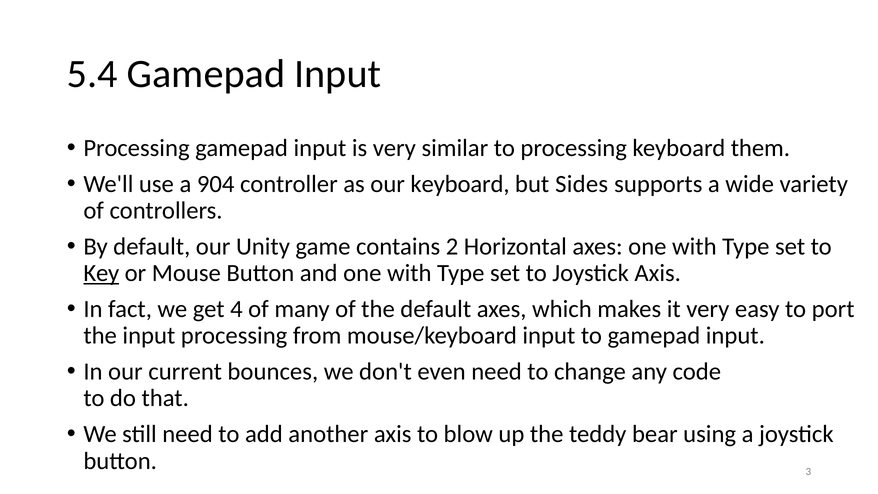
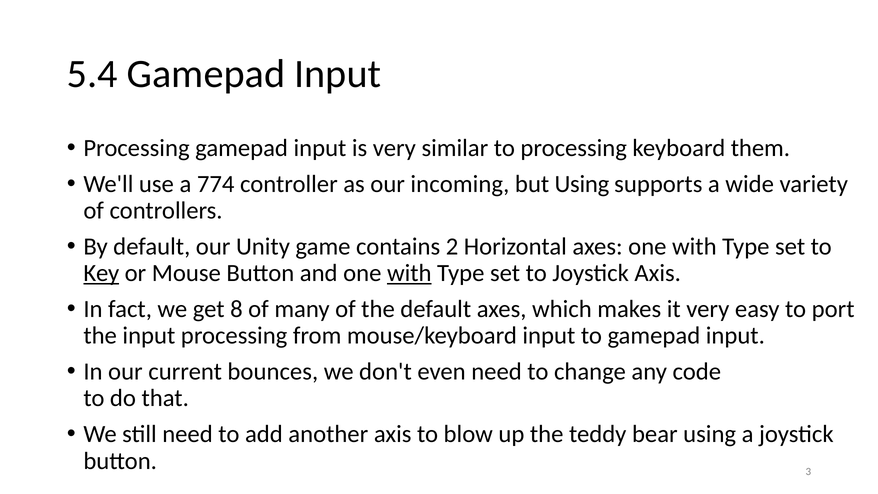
904: 904 -> 774 (216, 184)
our keyboard: keyboard -> incoming (460, 184)
but Sides: Sides -> Using (582, 184)
with underline: none -> present (409, 273)
4: 4 -> 8 (236, 309)
